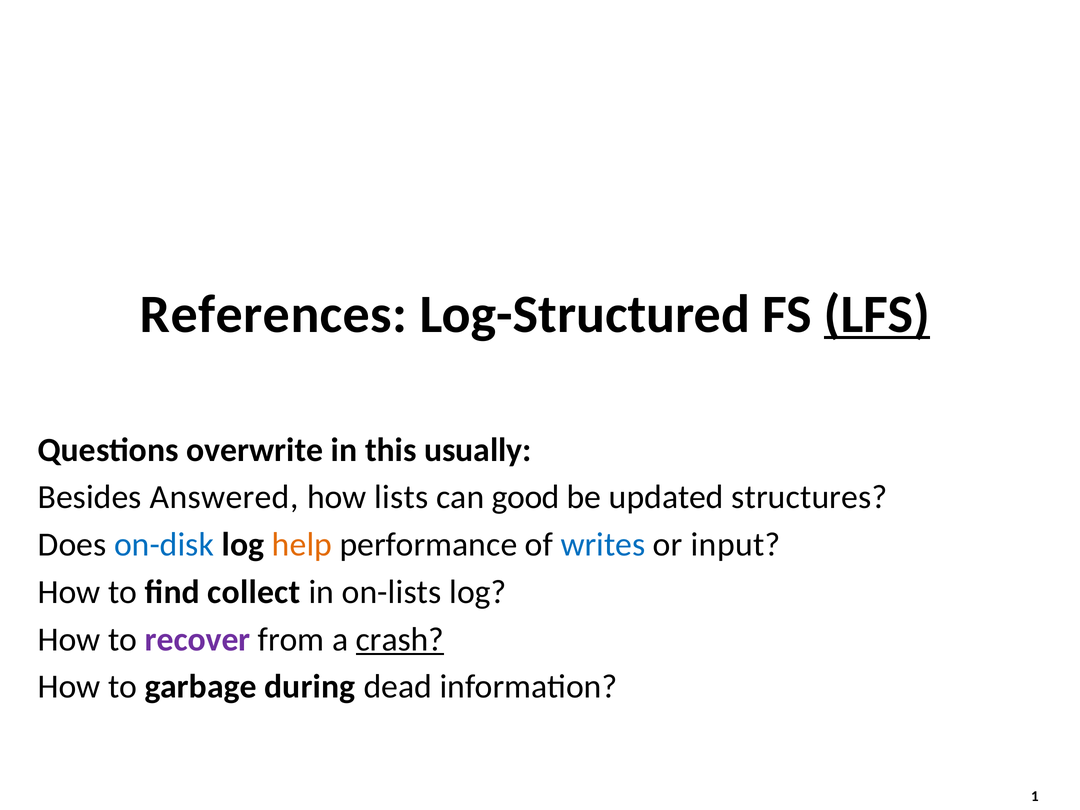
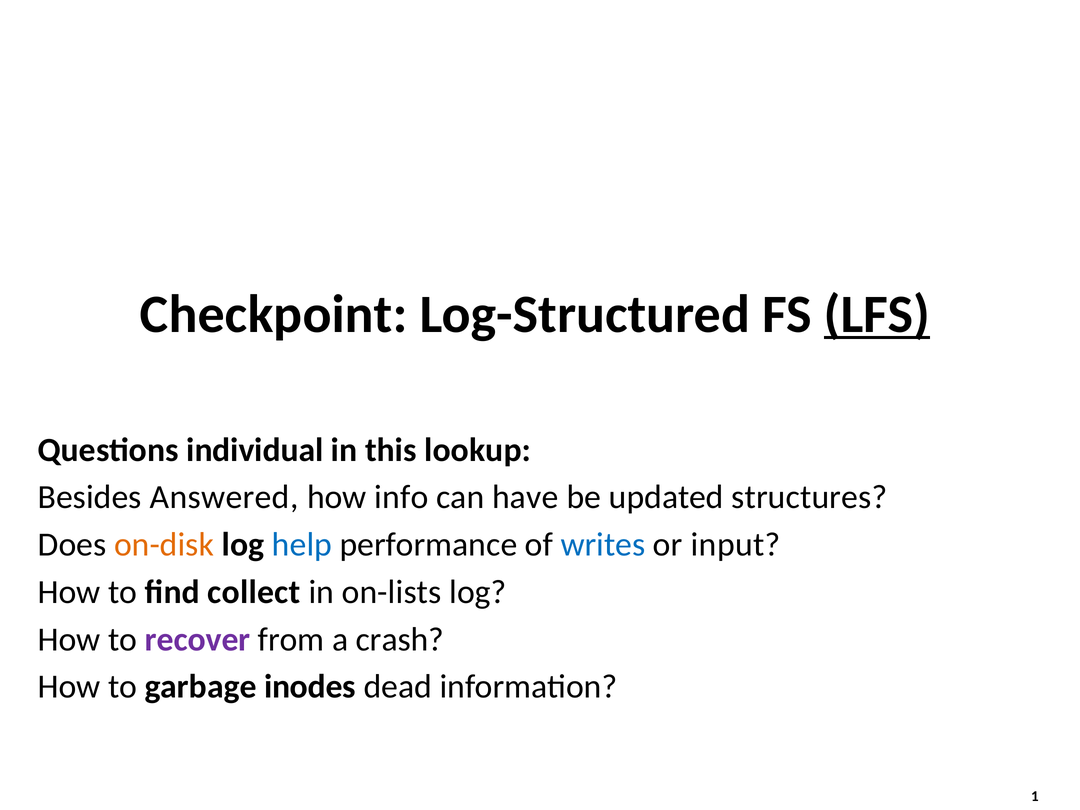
References: References -> Checkpoint (274, 314)
overwrite: overwrite -> individual (255, 450)
usually: usually -> lookup (478, 450)
lists: lists -> info (401, 497)
good: good -> have (525, 497)
on-disk colour: blue -> orange (164, 545)
help colour: orange -> blue (302, 545)
crash underline: present -> none (400, 639)
during: during -> inodes (310, 687)
